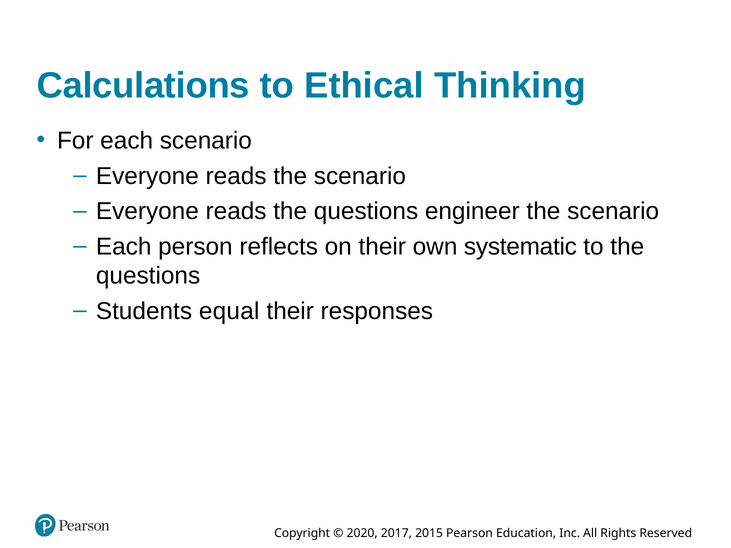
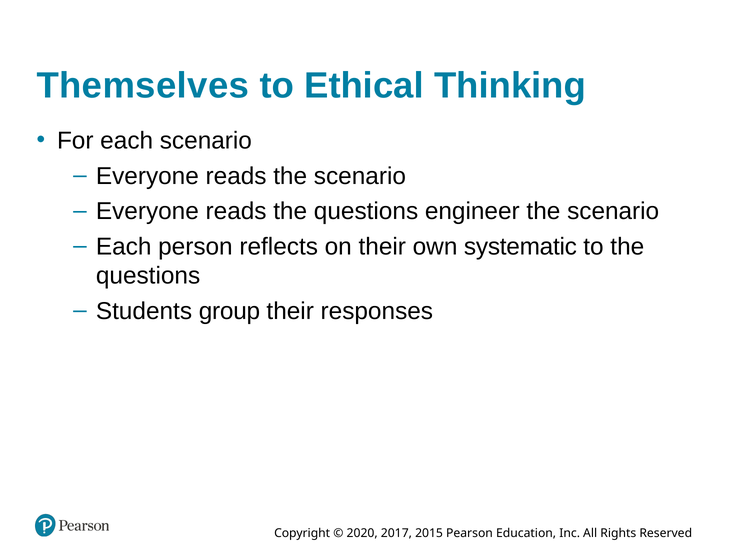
Calculations: Calculations -> Themselves (143, 86)
equal: equal -> group (229, 311)
